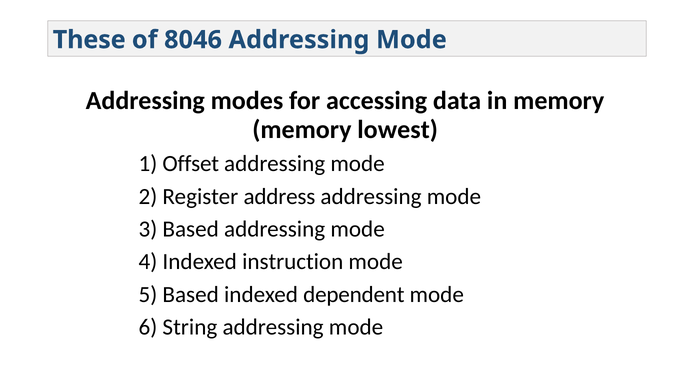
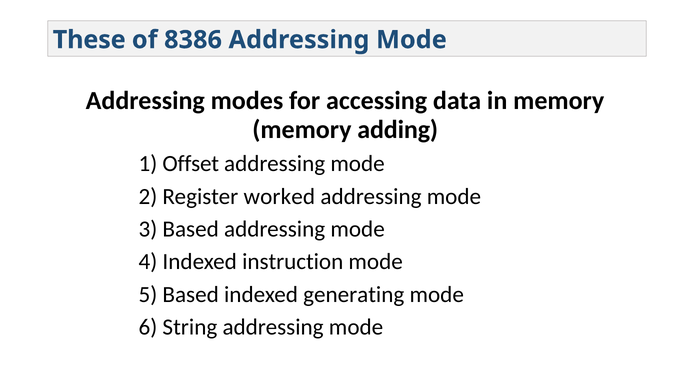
8046: 8046 -> 8386 (193, 40)
lowest: lowest -> adding (398, 130)
address: address -> worked (279, 197)
dependent: dependent -> generating (354, 295)
